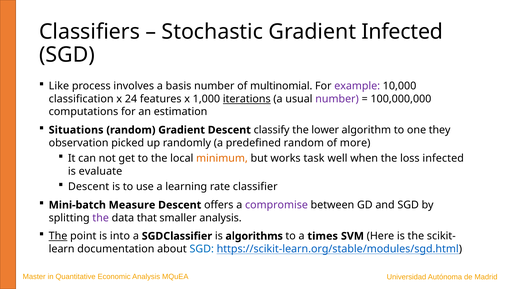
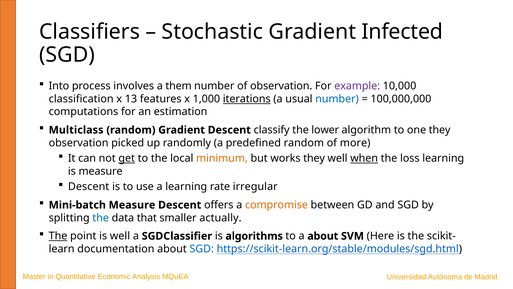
Like: Like -> Into (59, 86)
basis: basis -> them (179, 86)
of multinomial: multinomial -> observation (281, 86)
24: 24 -> 13 (131, 99)
number colour: purple -> blue (337, 99)
Situations: Situations -> Multiclass (76, 130)
get underline: none -> present (127, 158)
works task: task -> they (314, 158)
when underline: none -> present (364, 158)
loss infected: infected -> learning (443, 158)
is evaluate: evaluate -> measure (101, 171)
classifier: classifier -> irregular (255, 187)
compromise colour: purple -> orange (276, 205)
the colour: purple -> blue (101, 218)
smaller analysis: analysis -> actually (220, 218)
is into: into -> well (120, 236)
a times: times -> about (323, 236)
